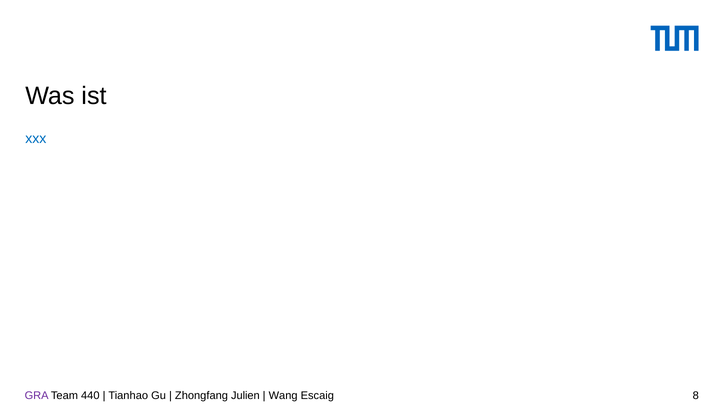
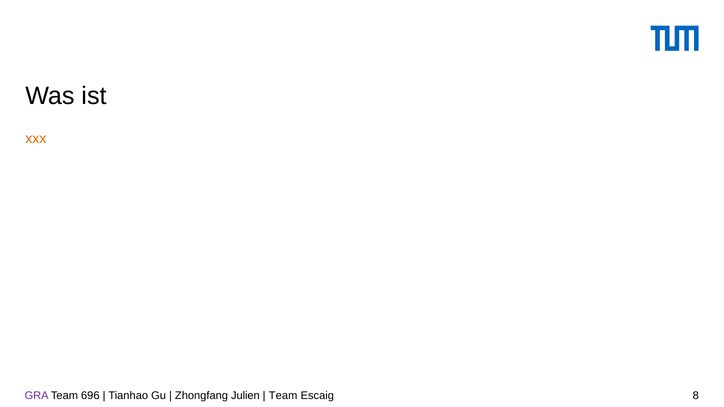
xxx colour: blue -> orange (36, 139)
440: 440 -> 696 (90, 396)
Wang: Wang -> Team (283, 396)
